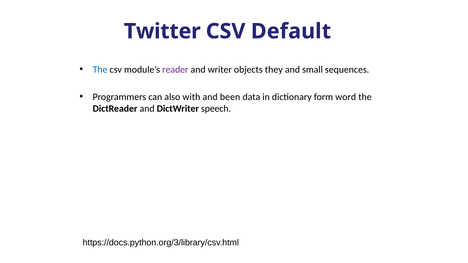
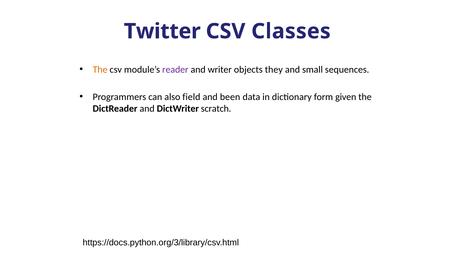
Default: Default -> Classes (291, 31)
The colour: blue -> orange (100, 70)
with: with -> field (191, 97)
word: word -> given (346, 97)
speech: speech -> scratch (216, 109)
